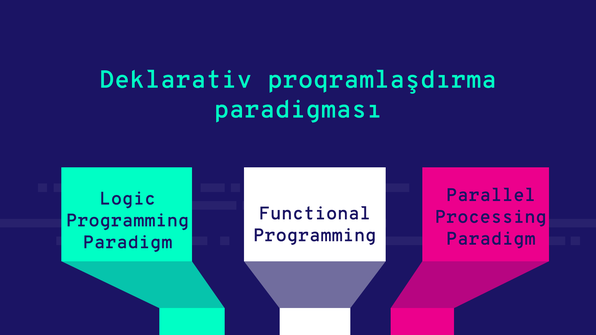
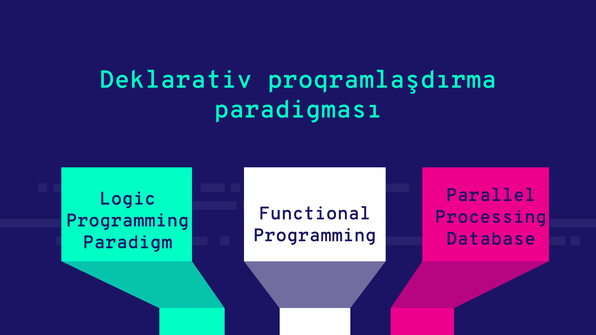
Paradigm: Paradigm -> Database (491, 239)
